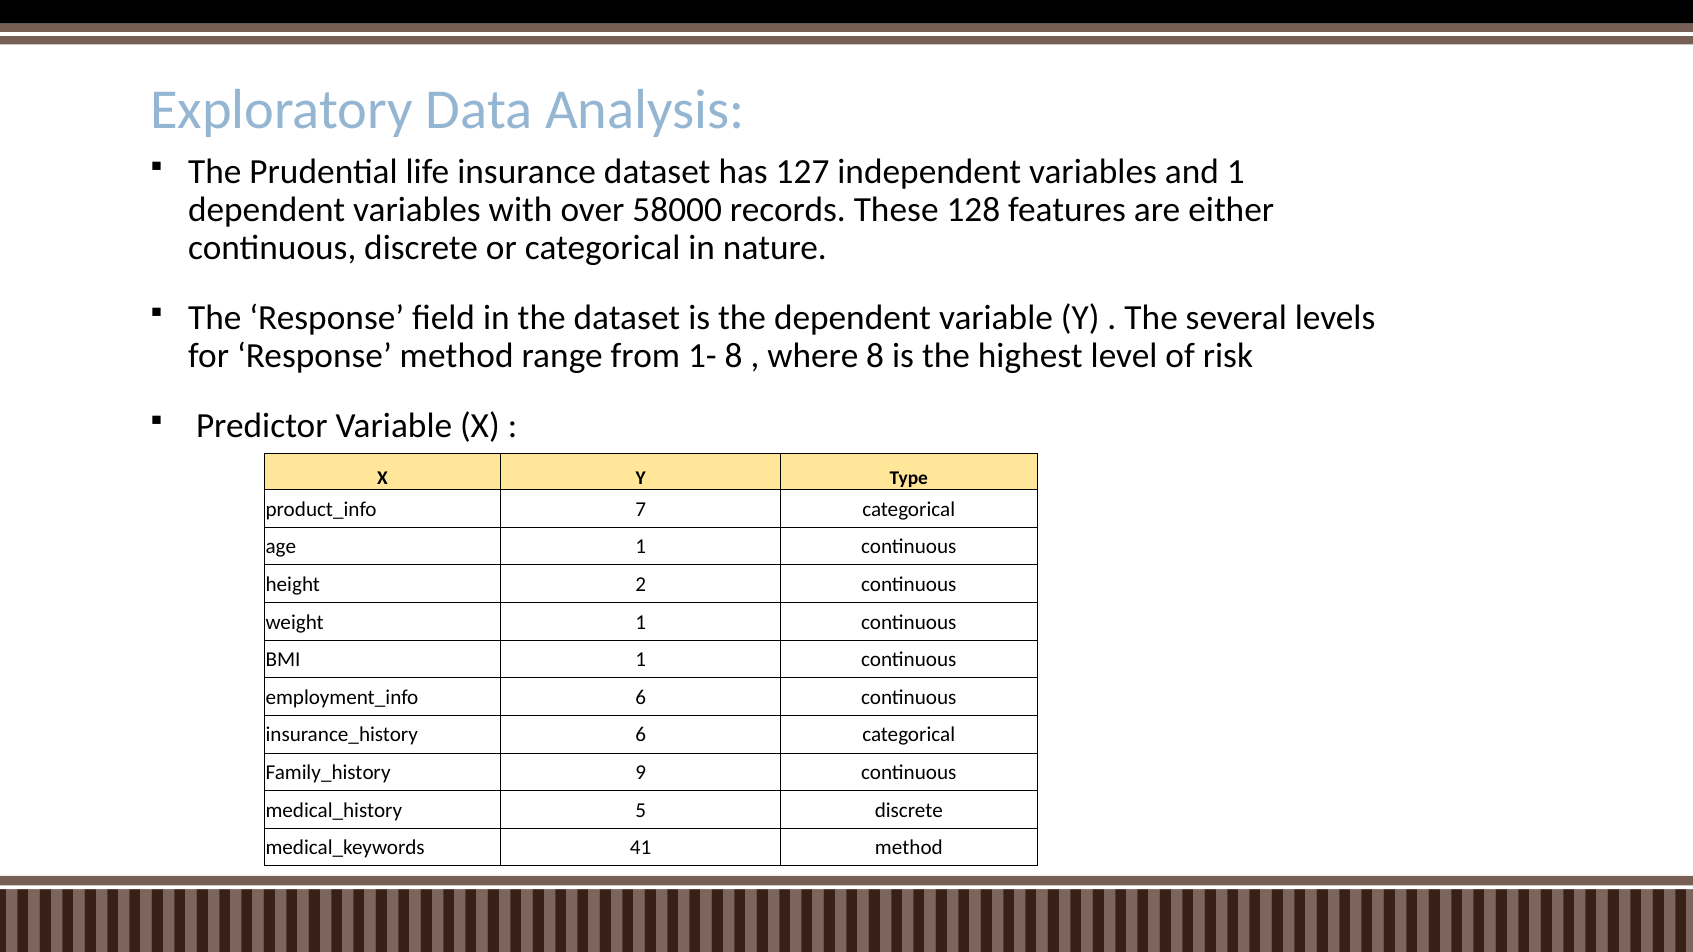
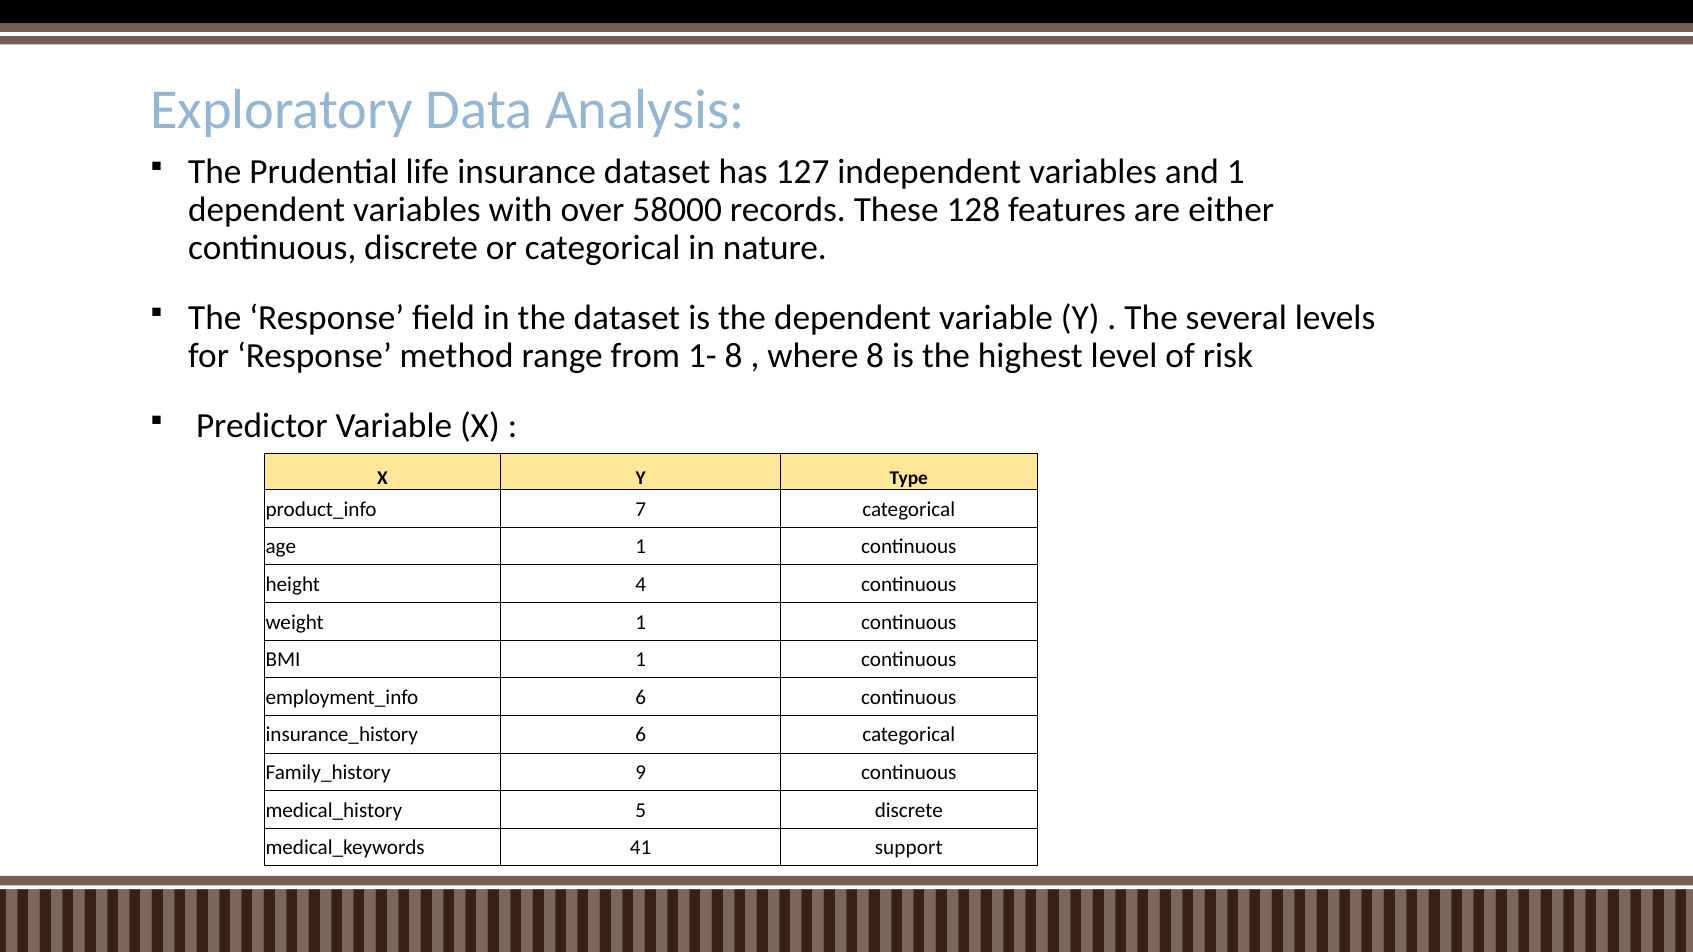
2: 2 -> 4 (641, 585)
41 method: method -> support (909, 848)
